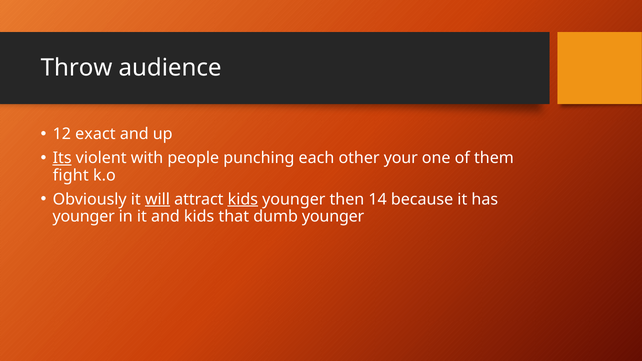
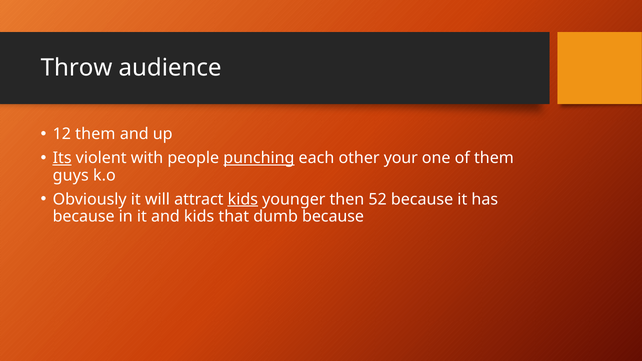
12 exact: exact -> them (95, 134)
punching underline: none -> present (259, 158)
fight: fight -> guys (71, 175)
will underline: present -> none (157, 199)
14: 14 -> 52 (378, 199)
younger: younger -> because (84, 217)
dumb younger: younger -> because (333, 217)
